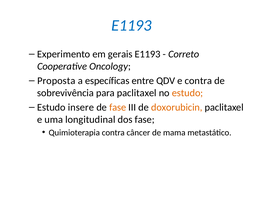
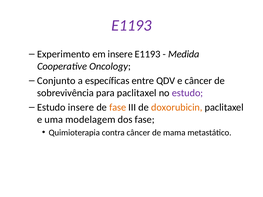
E1193 colour: blue -> purple (131, 25)
em gerais: gerais -> insere (120, 54)
Correto: Correto -> Medida (184, 54)
Proposta: Proposta -> Conjunto (56, 81)
e contra: contra -> câncer (198, 81)
estudo colour: orange -> purple (187, 93)
longitudinal: longitudinal -> modelagem (90, 120)
